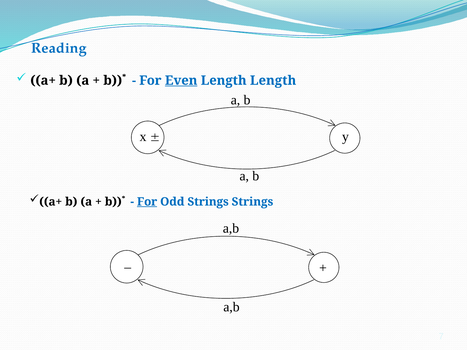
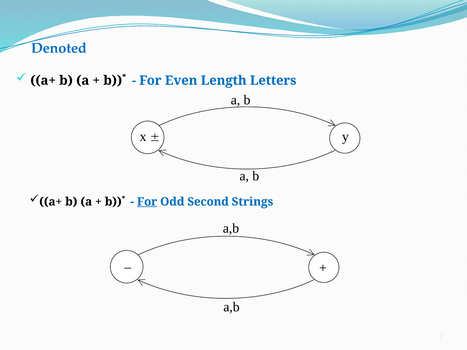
Reading: Reading -> Denoted (59, 48)
Even underline: present -> none (181, 81)
Length Length: Length -> Letters (273, 81)
Odd Strings: Strings -> Second (208, 202)
